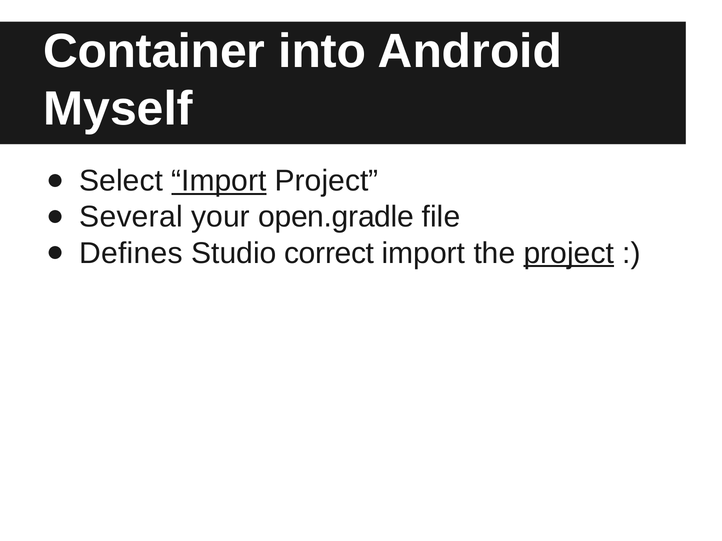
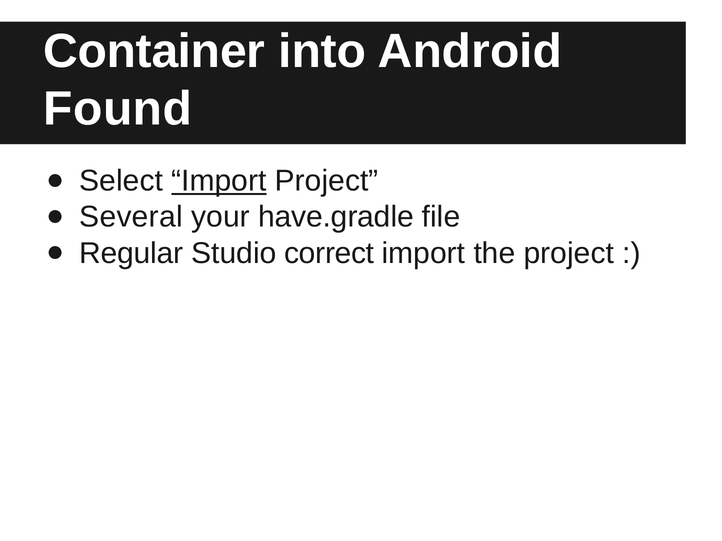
Myself: Myself -> Found (118, 109)
open.gradle: open.gradle -> have.gradle (336, 217)
Defines: Defines -> Regular (131, 253)
project underline: present -> none (569, 253)
